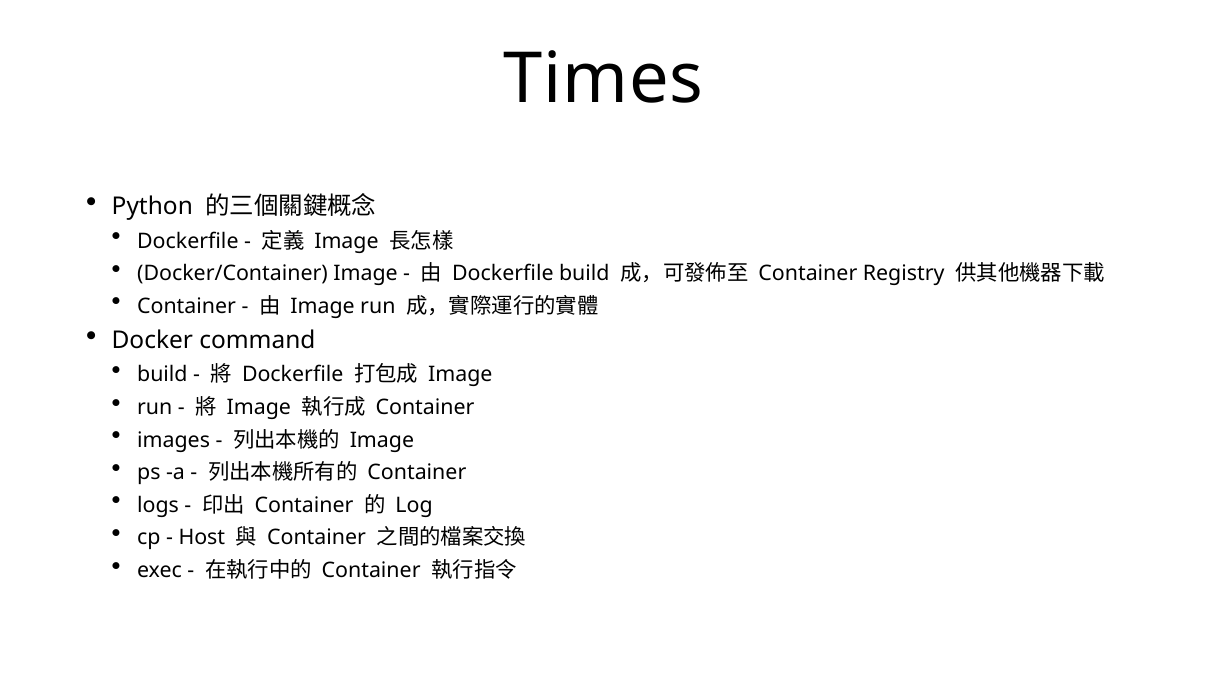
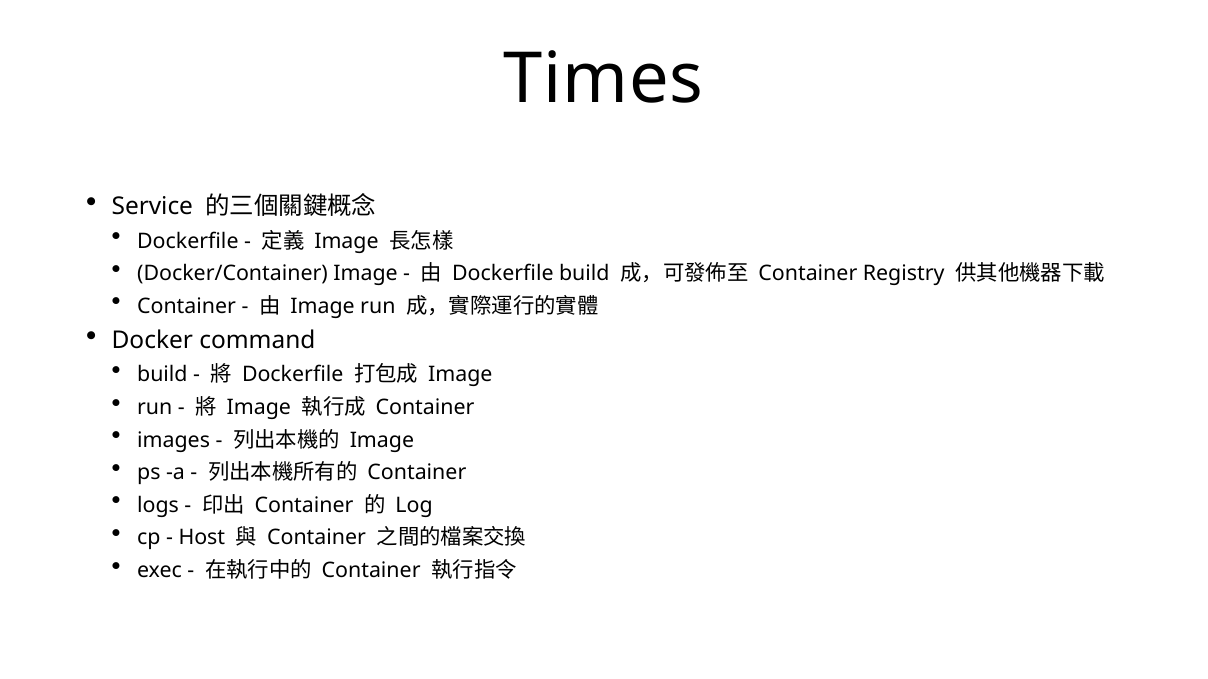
Python: Python -> Service (152, 207)
